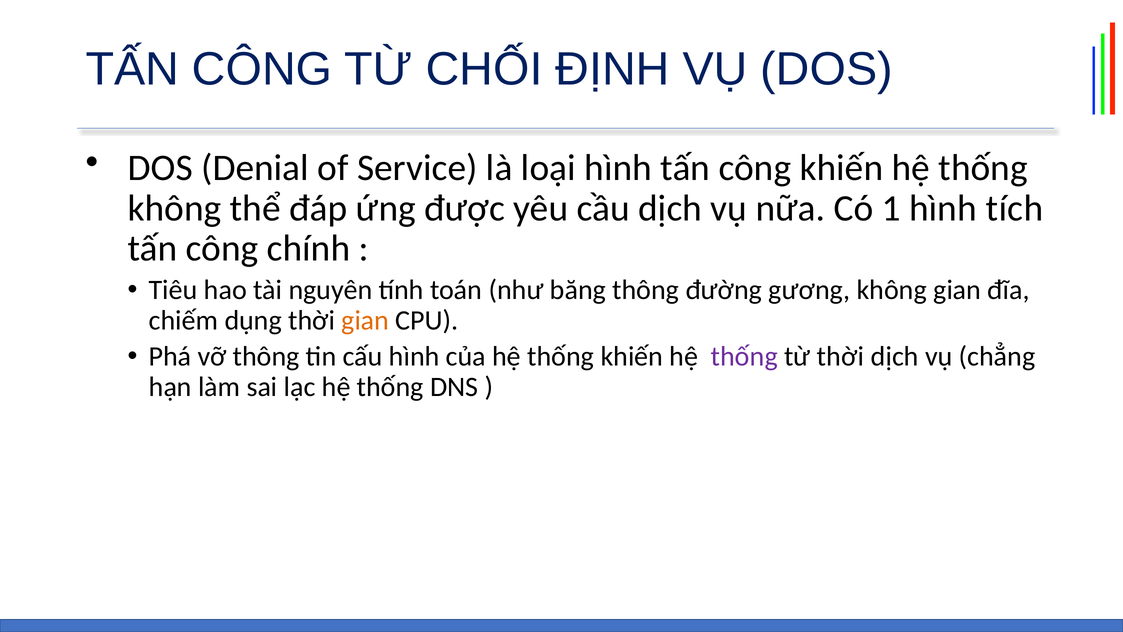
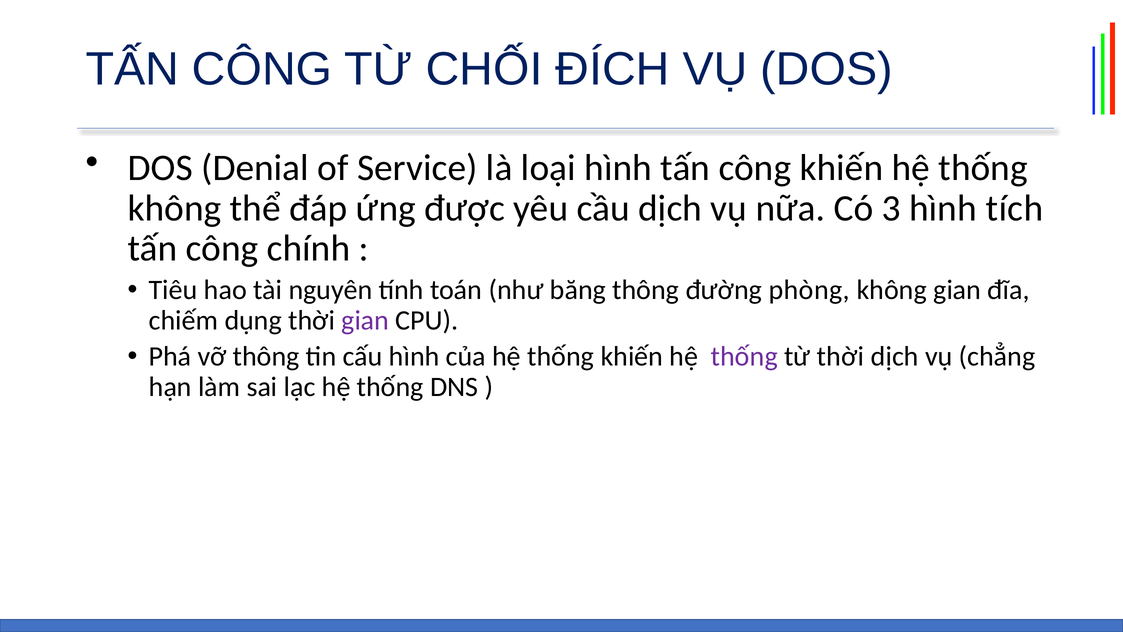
ĐỊNH: ĐỊNH -> ĐÍCH (613, 69)
1: 1 -> 3 (891, 208)
gương: gương -> phòng (809, 290)
gian colour: orange -> purple (365, 320)
